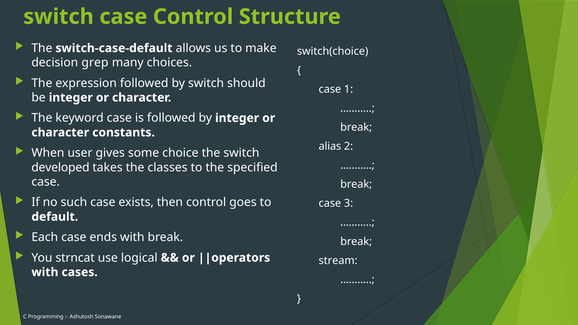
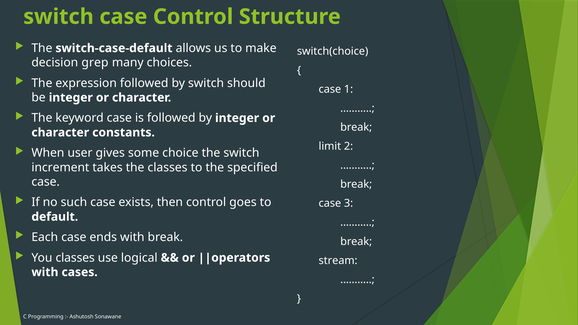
alias: alias -> limit (330, 146)
developed: developed -> increment (60, 167)
You strncat: strncat -> classes (75, 258)
